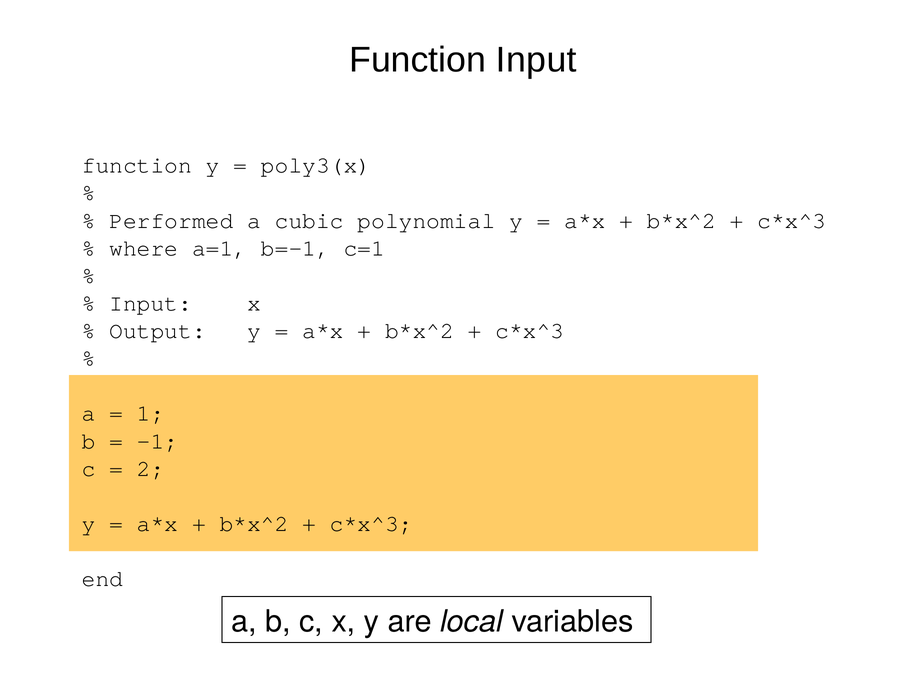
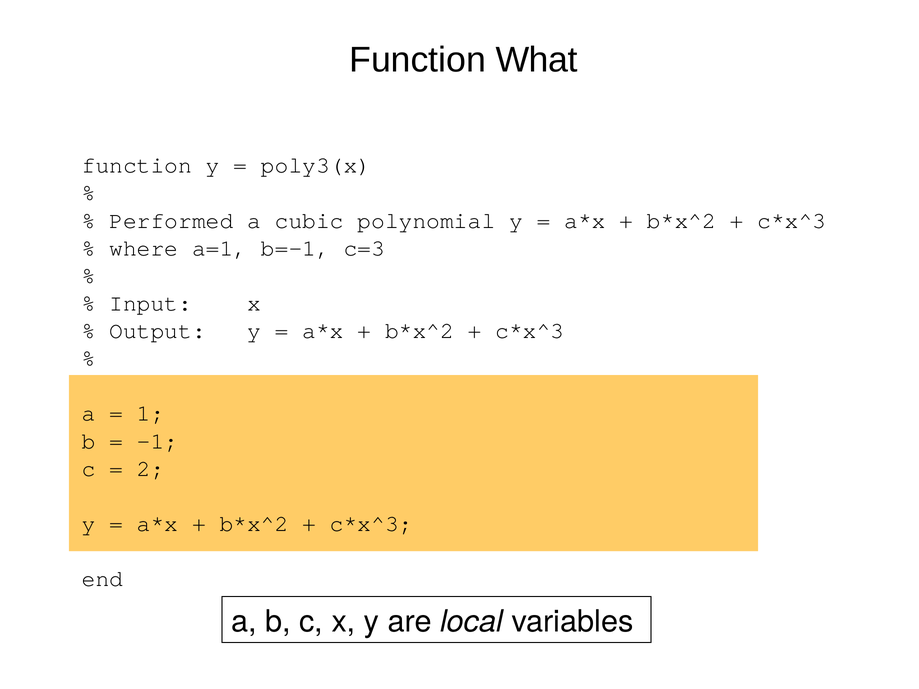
Function Input: Input -> What (537, 60)
c=1: c=1 -> c=3 (364, 248)
